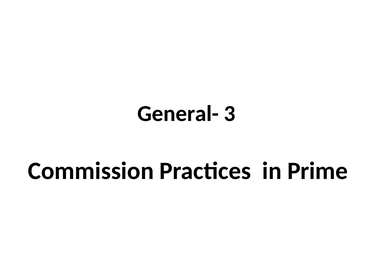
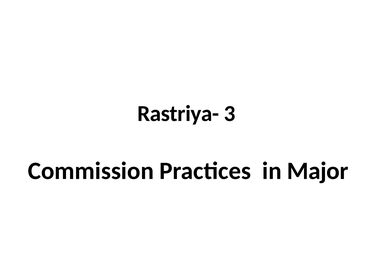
General-: General- -> Rastriya- (178, 113)
Prime: Prime -> Major (318, 171)
